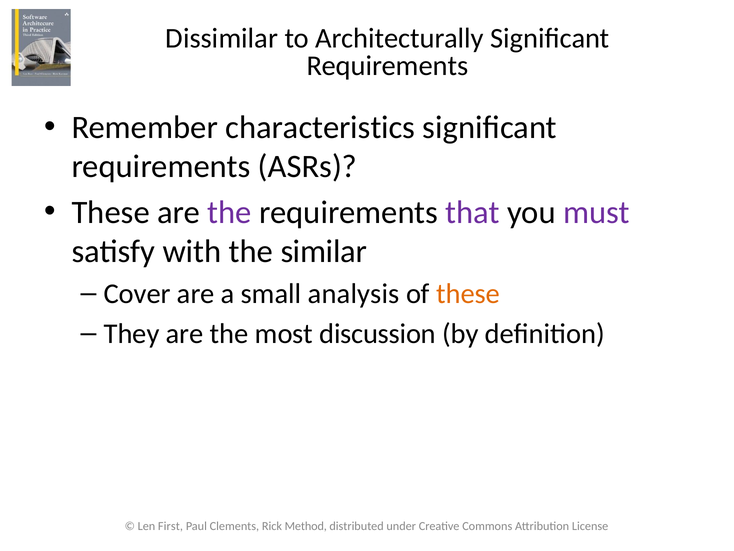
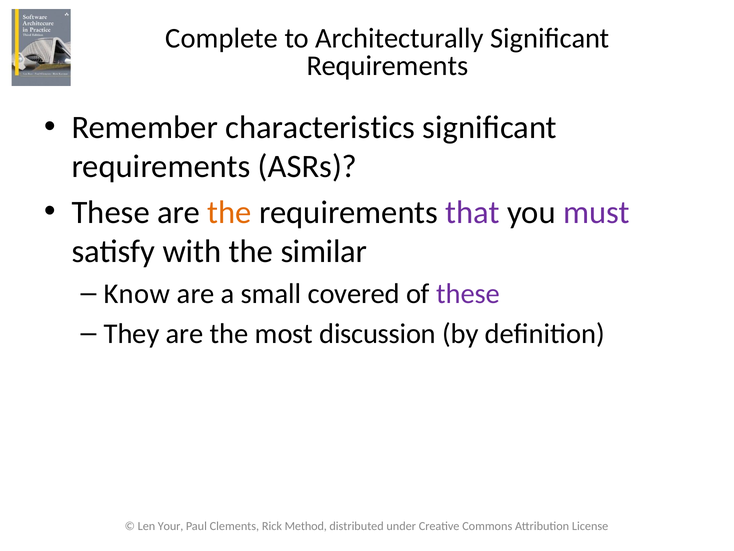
Dissimilar: Dissimilar -> Complete (222, 38)
the colour: purple -> orange (230, 212)
Cover: Cover -> Know (137, 294)
analysis: analysis -> covered (354, 294)
these colour: orange -> purple (468, 294)
First: First -> Your (171, 526)
